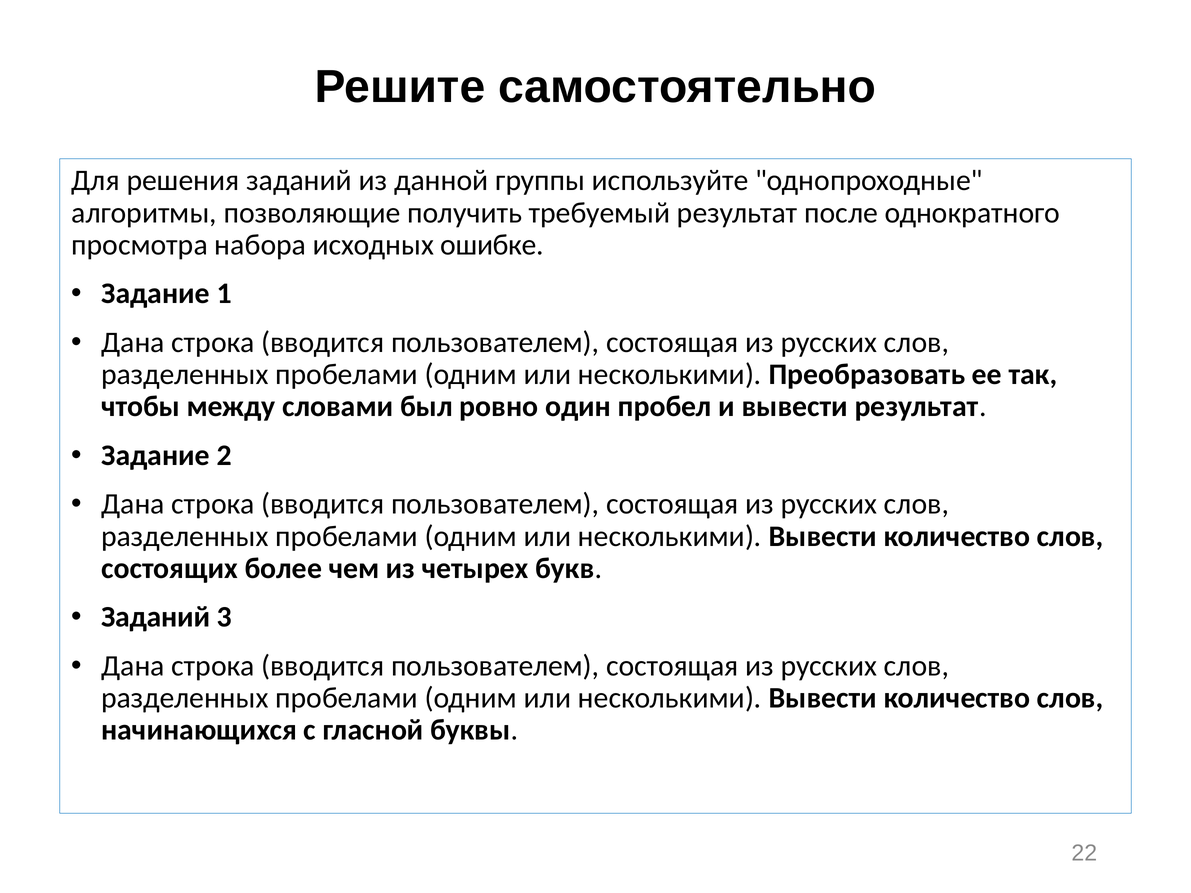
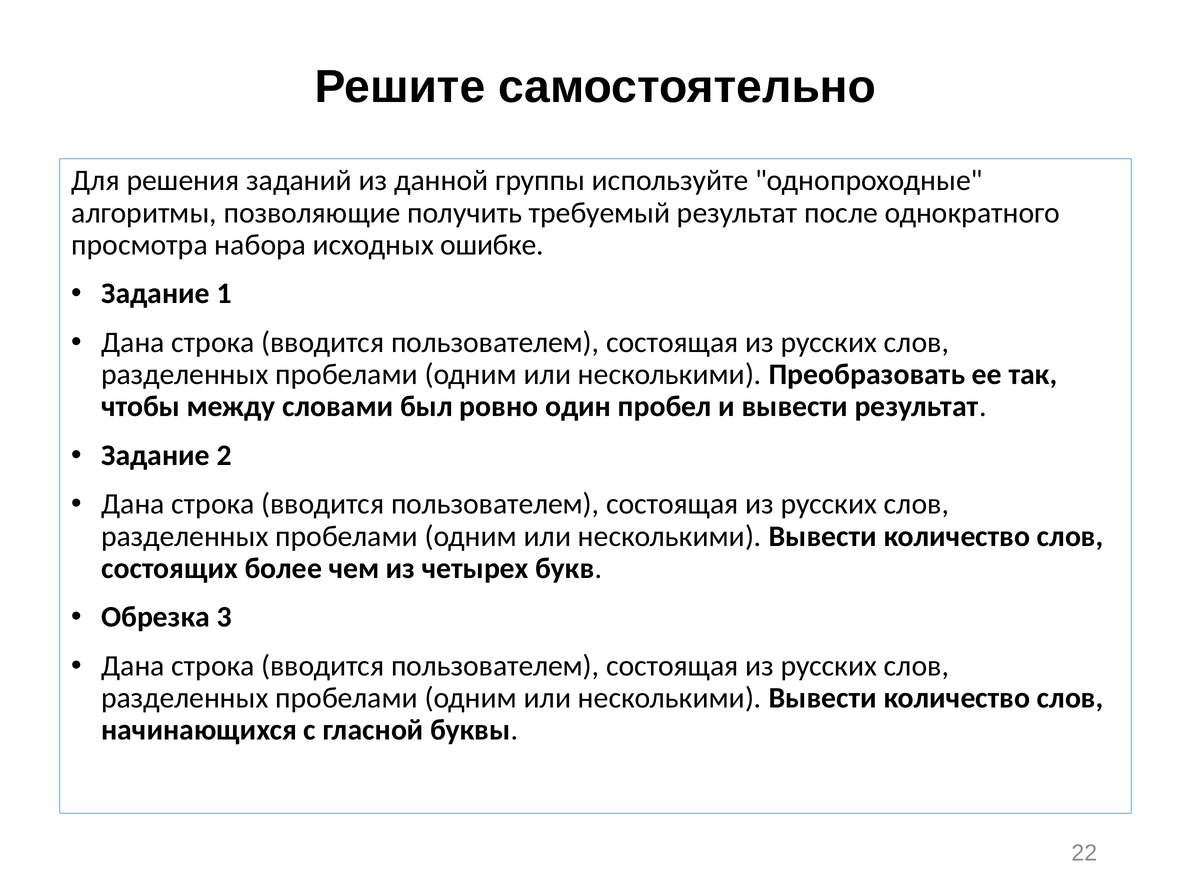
Заданий: Заданий -> Обрезка (156, 617)
